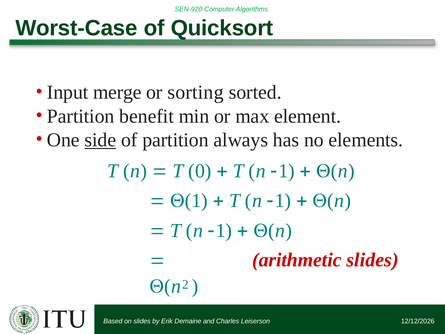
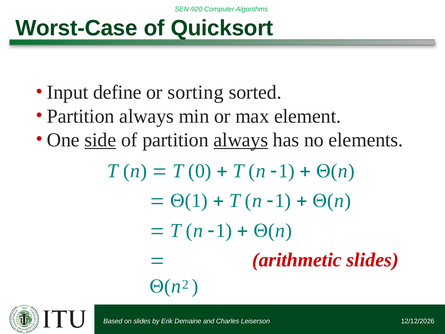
merge: merge -> define (117, 92)
benefit: benefit -> always (147, 116)
always underline: none -> present (241, 140)
